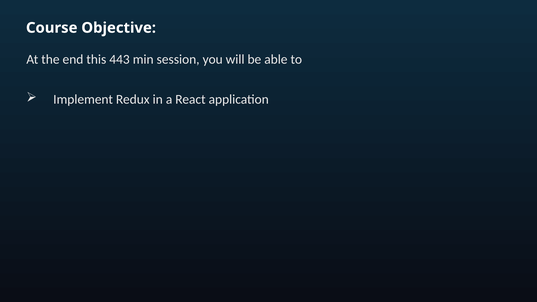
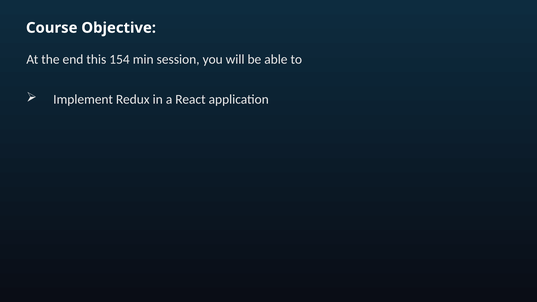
443: 443 -> 154 (119, 59)
